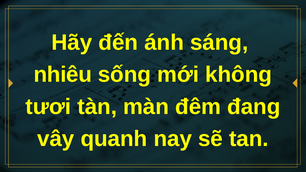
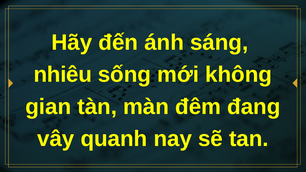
tươi: tươi -> gian (48, 107)
